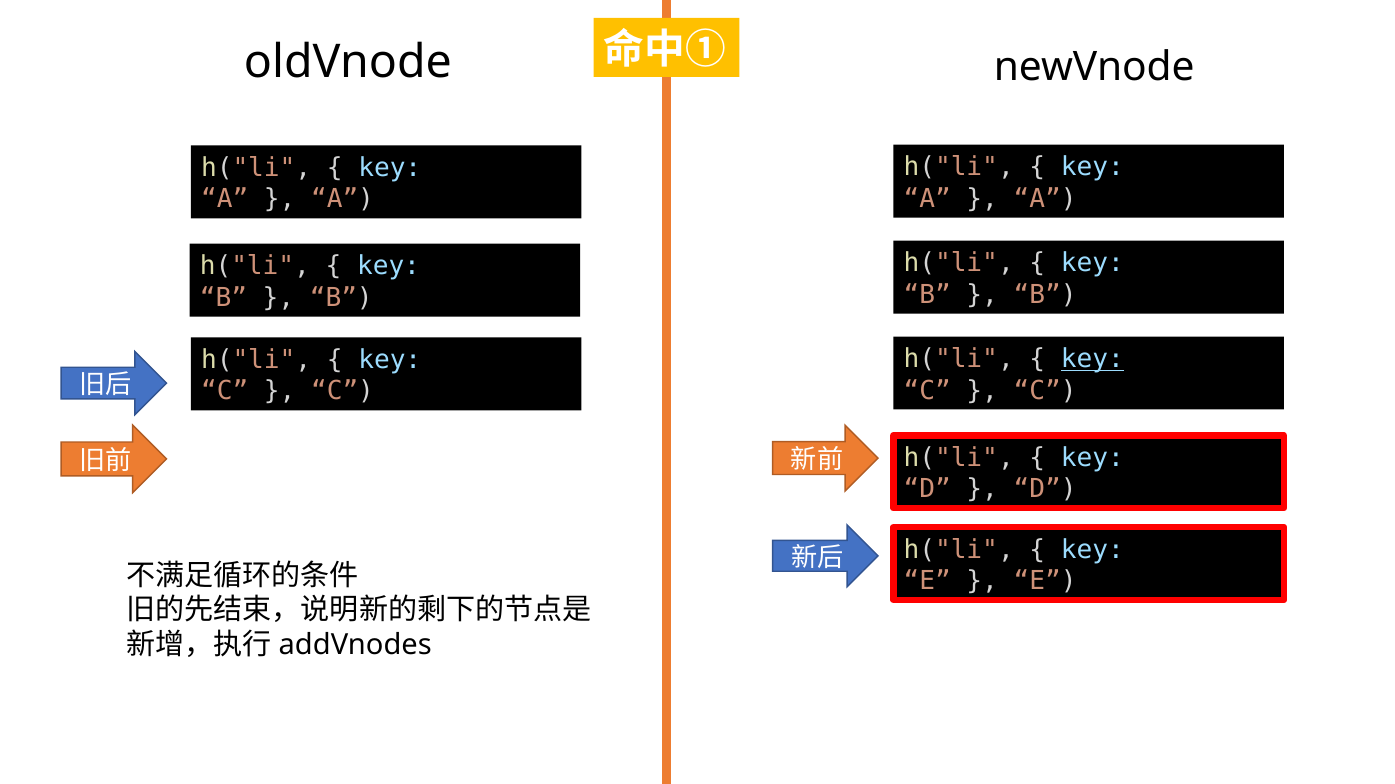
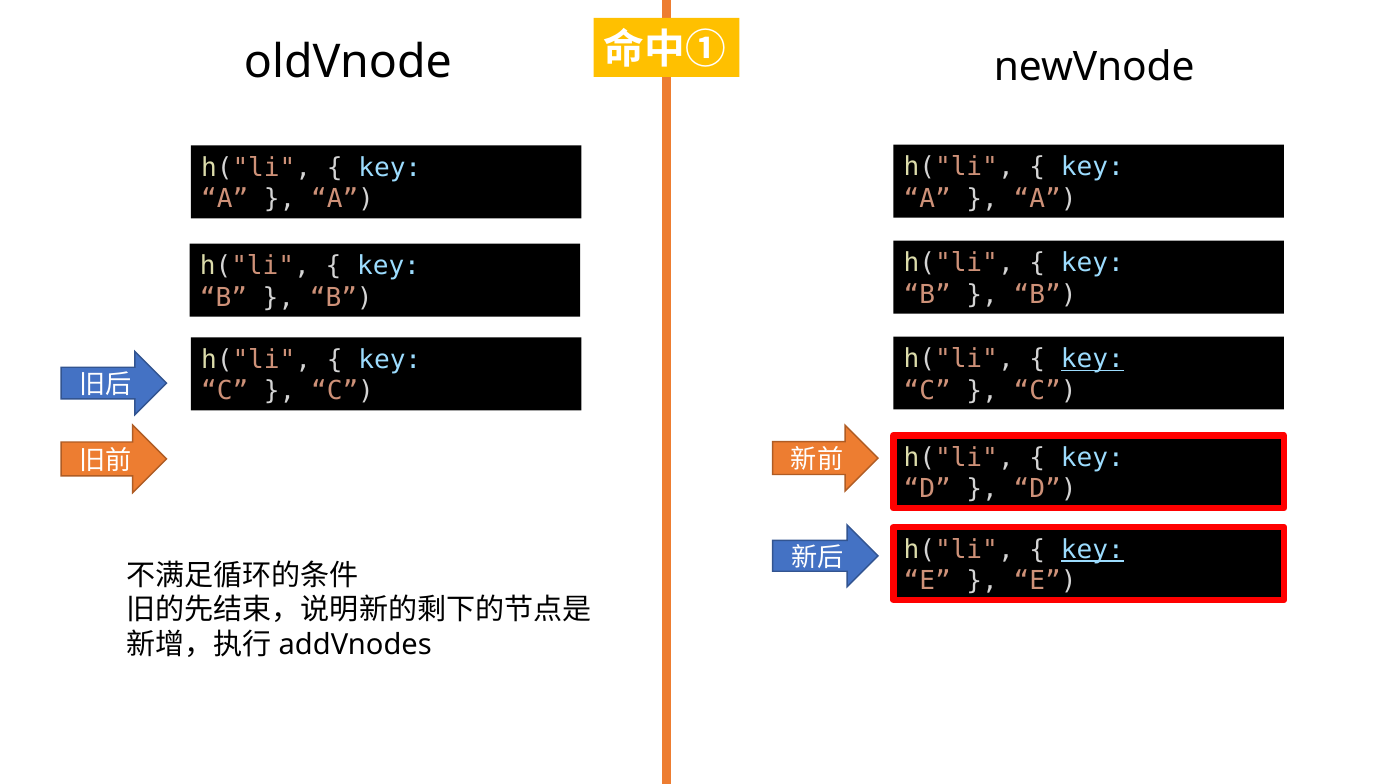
key underline: none -> present (1092, 550)
